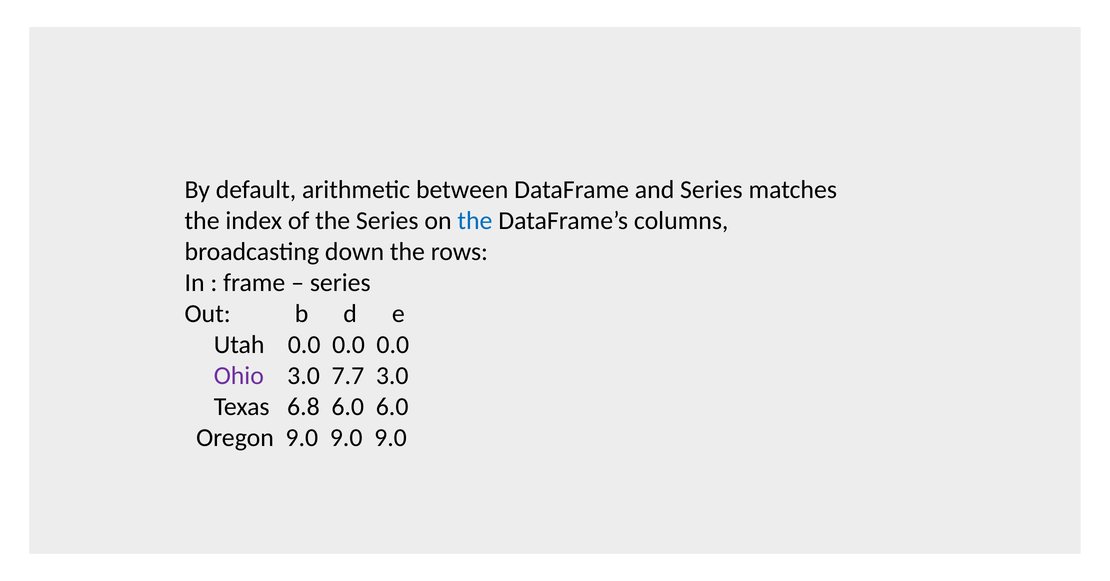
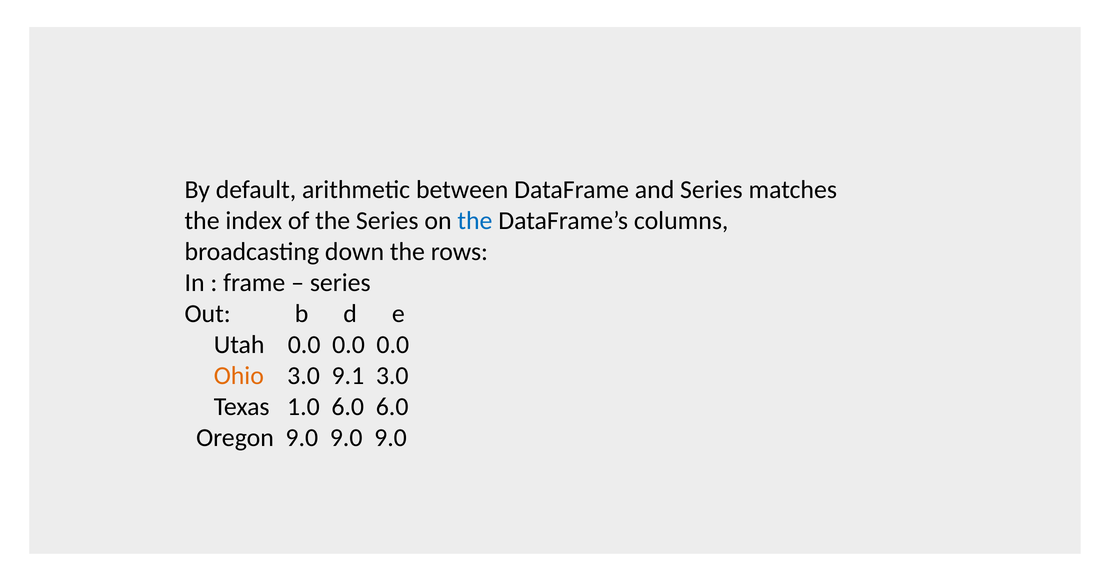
Ohio colour: purple -> orange (239, 376)
7.7: 7.7 -> 9.1 (348, 376)
6.8: 6.8 -> 1.0 (303, 406)
